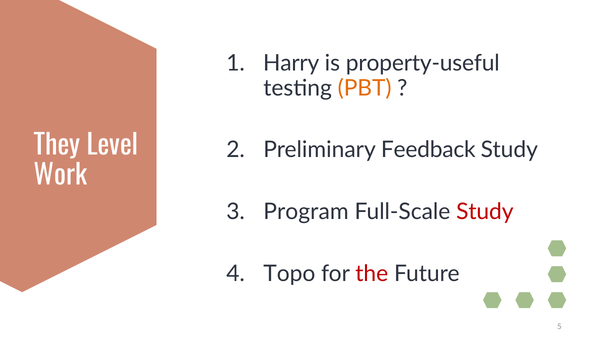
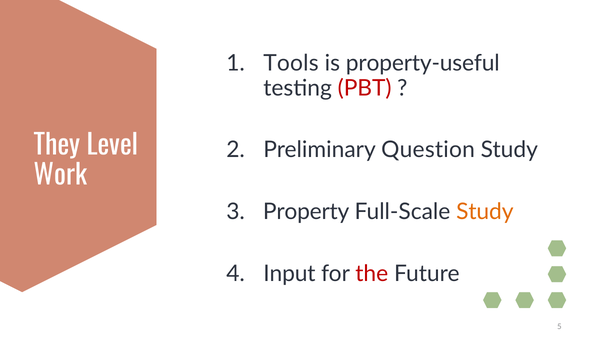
Harry: Harry -> Tools (291, 63)
PBT colour: orange -> red (365, 88)
Feedback: Feedback -> Question (428, 150)
Program: Program -> Property (306, 212)
Study colour: red -> orange (485, 212)
Topo: Topo -> Input (289, 274)
